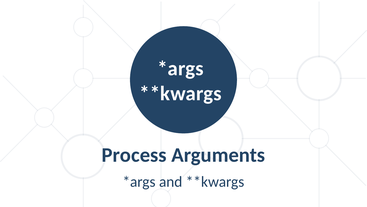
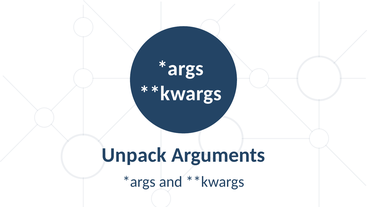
Process: Process -> Unpack (134, 155)
